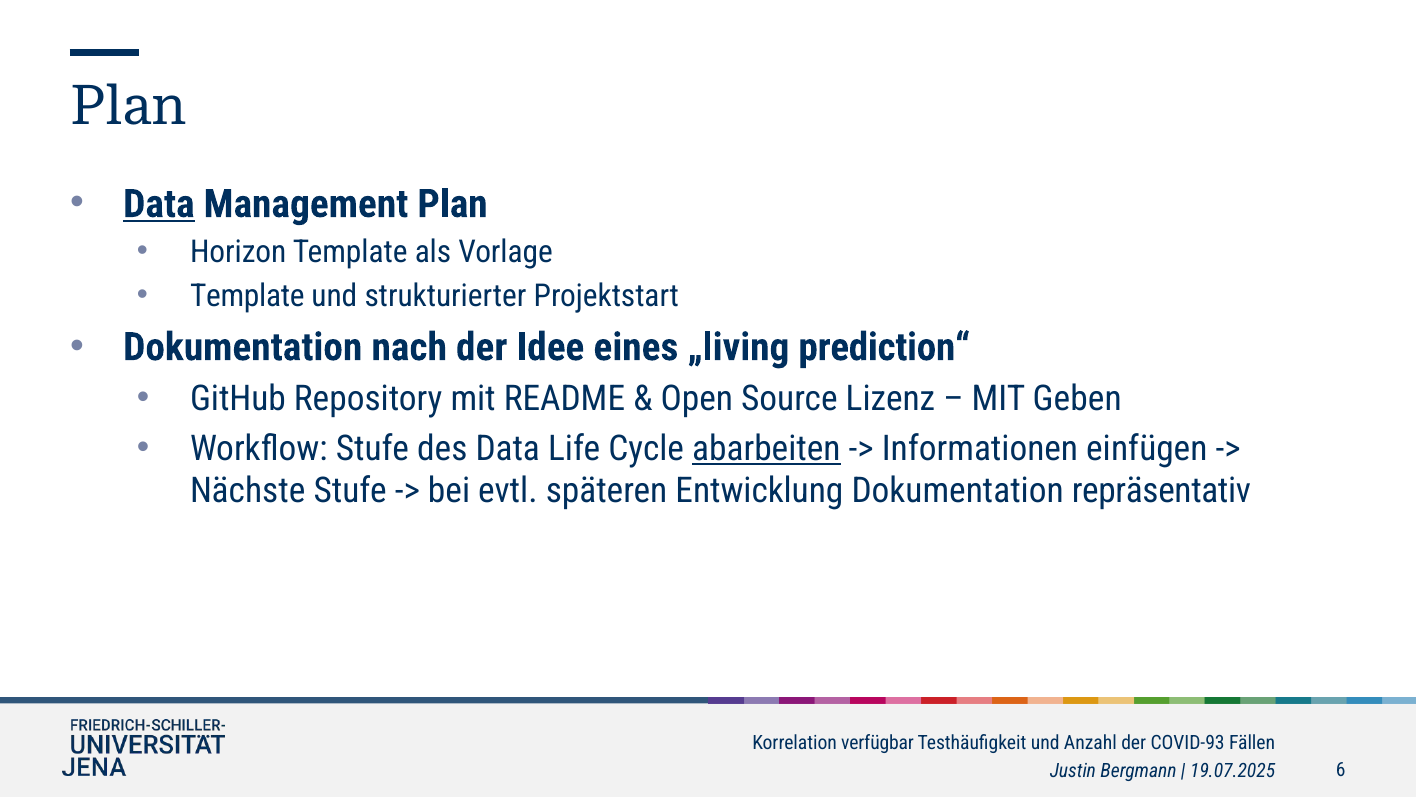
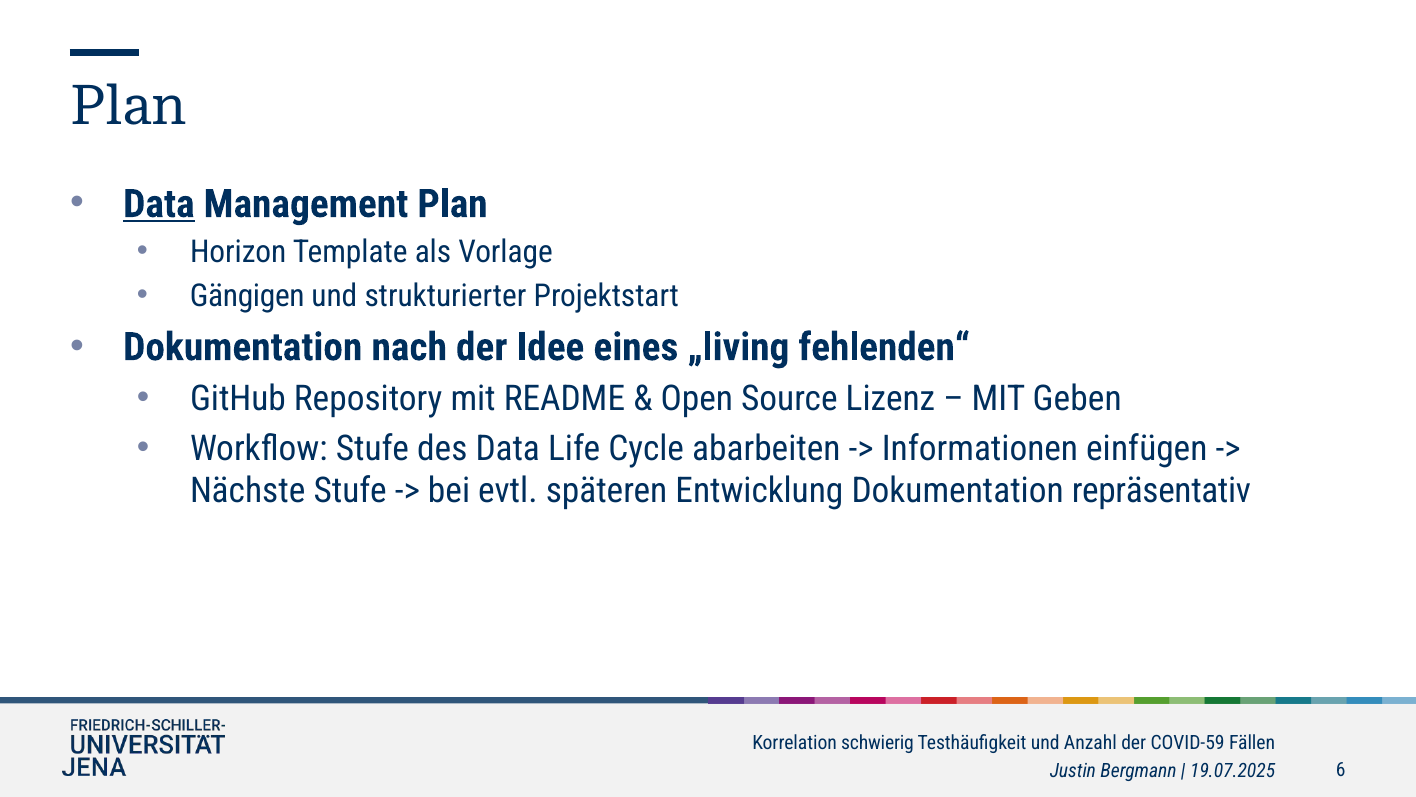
Template: Template -> Gängigen (247, 296)
prediction“: prediction“ -> fehlenden“ (884, 347)
abarbeiten underline: present -> none (766, 448)
verfügbar: verfügbar -> schwierig (878, 743)
COVID-93: COVID-93 -> COVID-59 (1188, 743)
